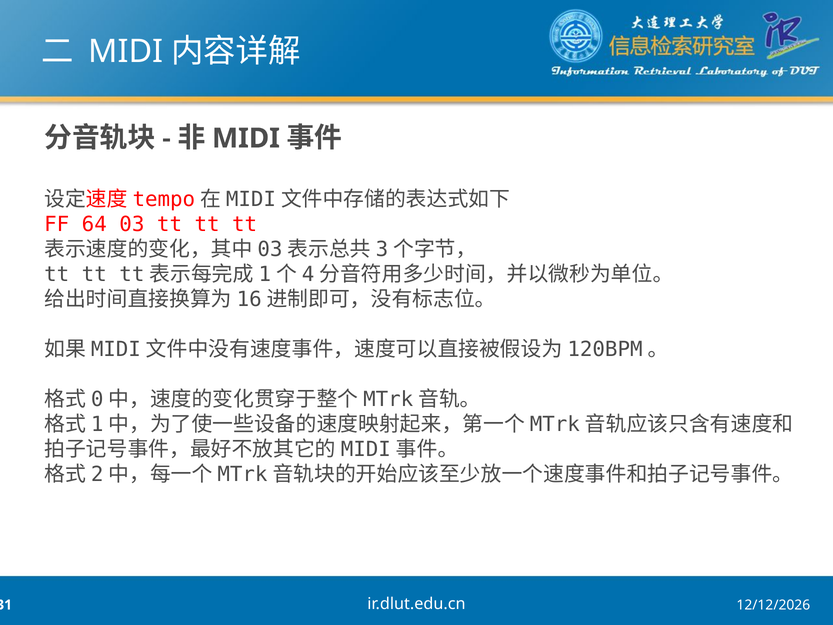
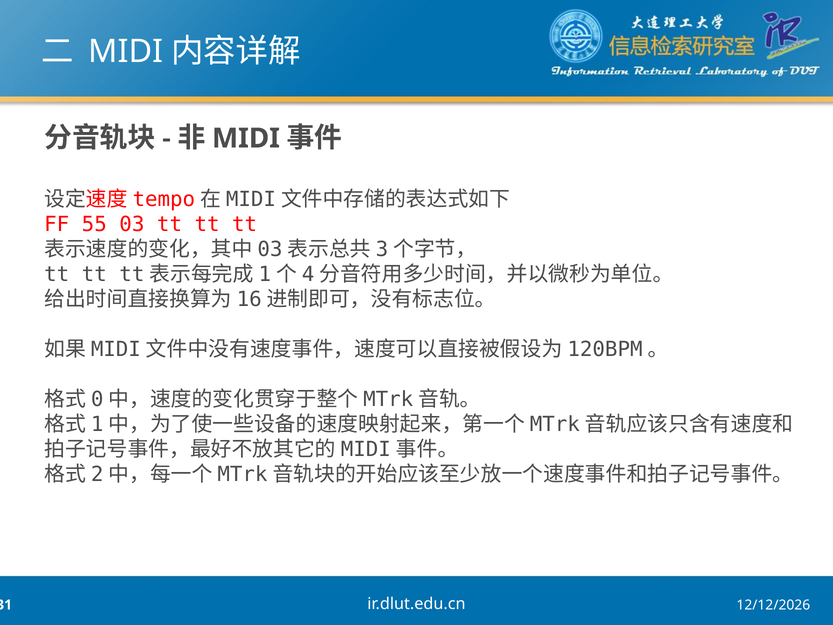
64: 64 -> 55 (94, 224)
